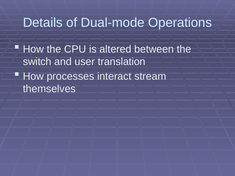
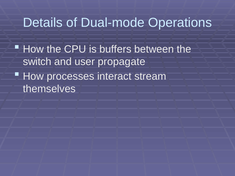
altered: altered -> buffers (115, 49)
translation: translation -> propagate (122, 62)
